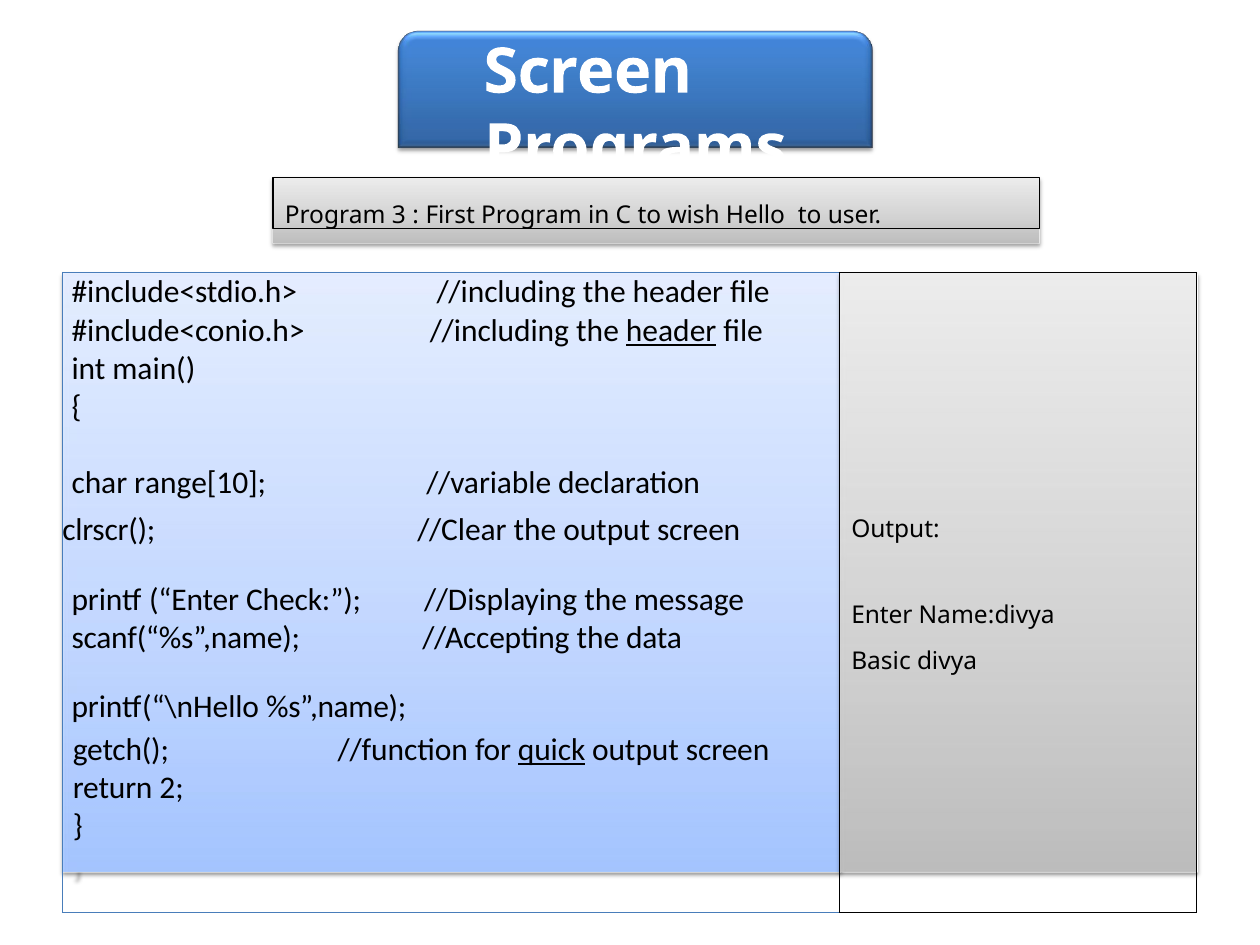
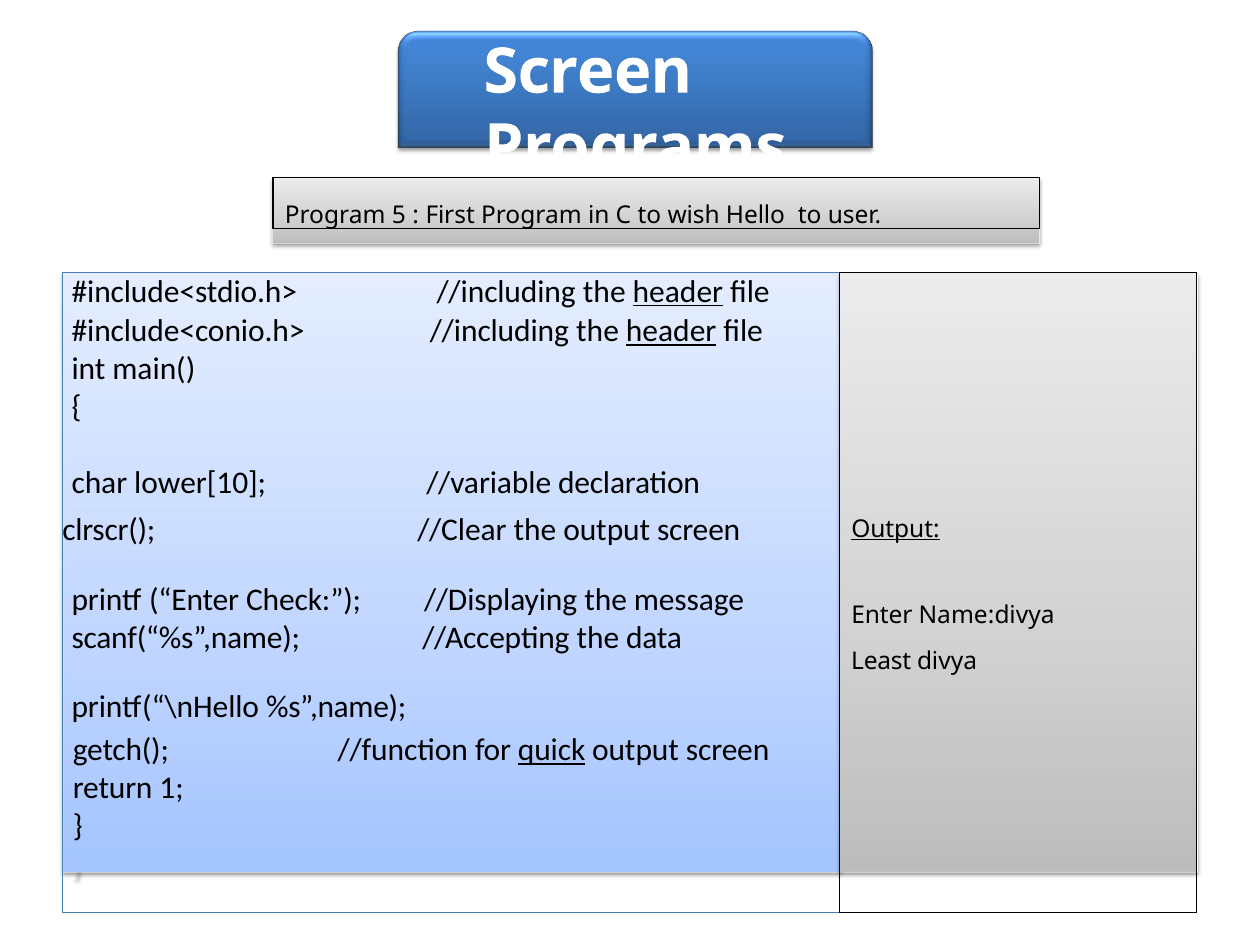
3: 3 -> 5 (399, 216)
header underline: none -> present (678, 292)
range[10: range[10 -> lower[10 (200, 483)
Output underline: none -> present (895, 529)
Basic: Basic -> Least (881, 662)
2: 2 -> 1 (172, 788)
